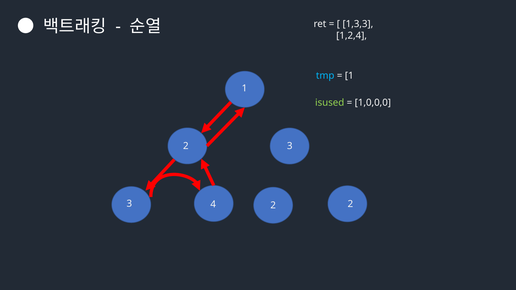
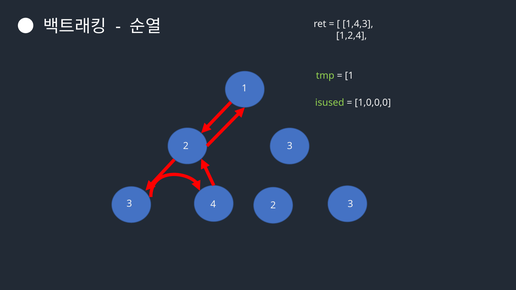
1,3,3: 1,3,3 -> 1,4,3 (358, 24)
tmp colour: light blue -> light green (325, 76)
4 2 2: 2 -> 3 (350, 204)
